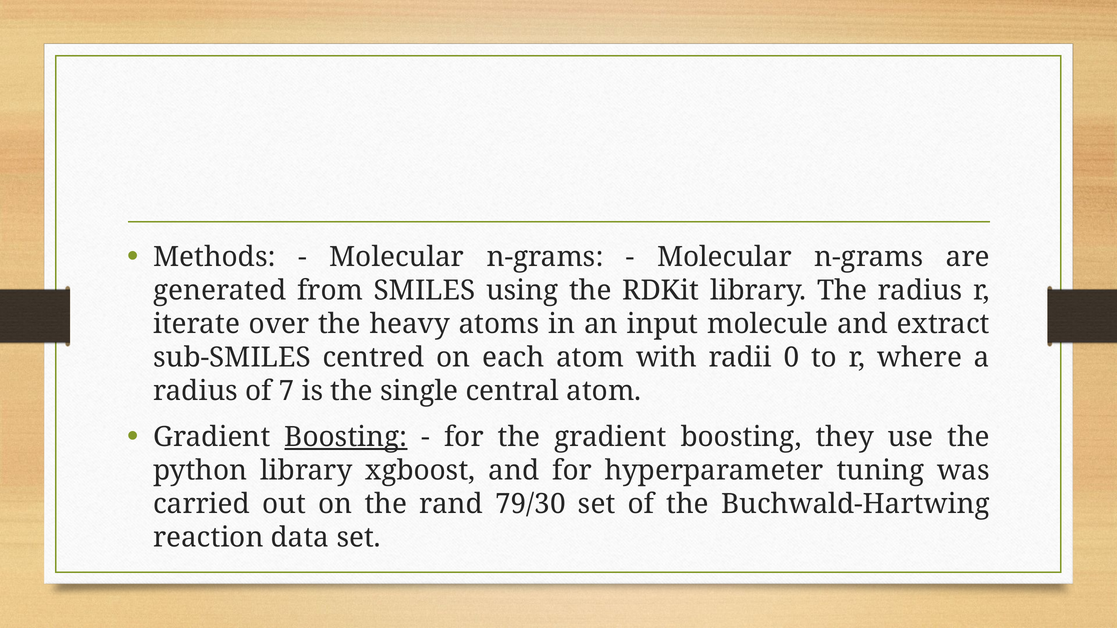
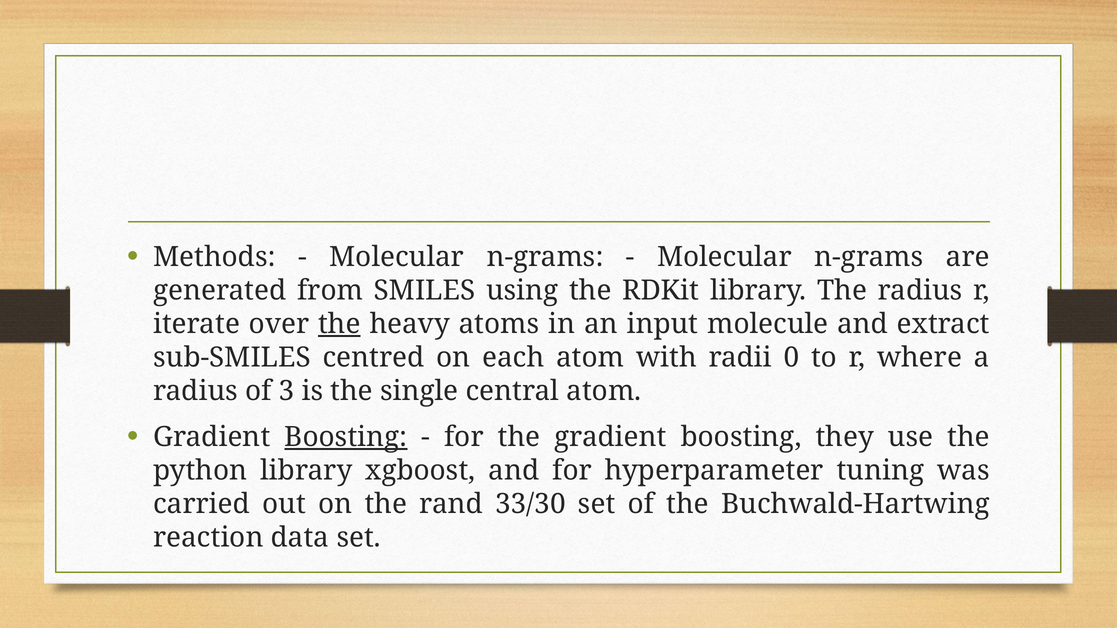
the underline: none -> present (339, 324)
7: 7 -> 3 (287, 391)
79/30: 79/30 -> 33/30 (530, 504)
